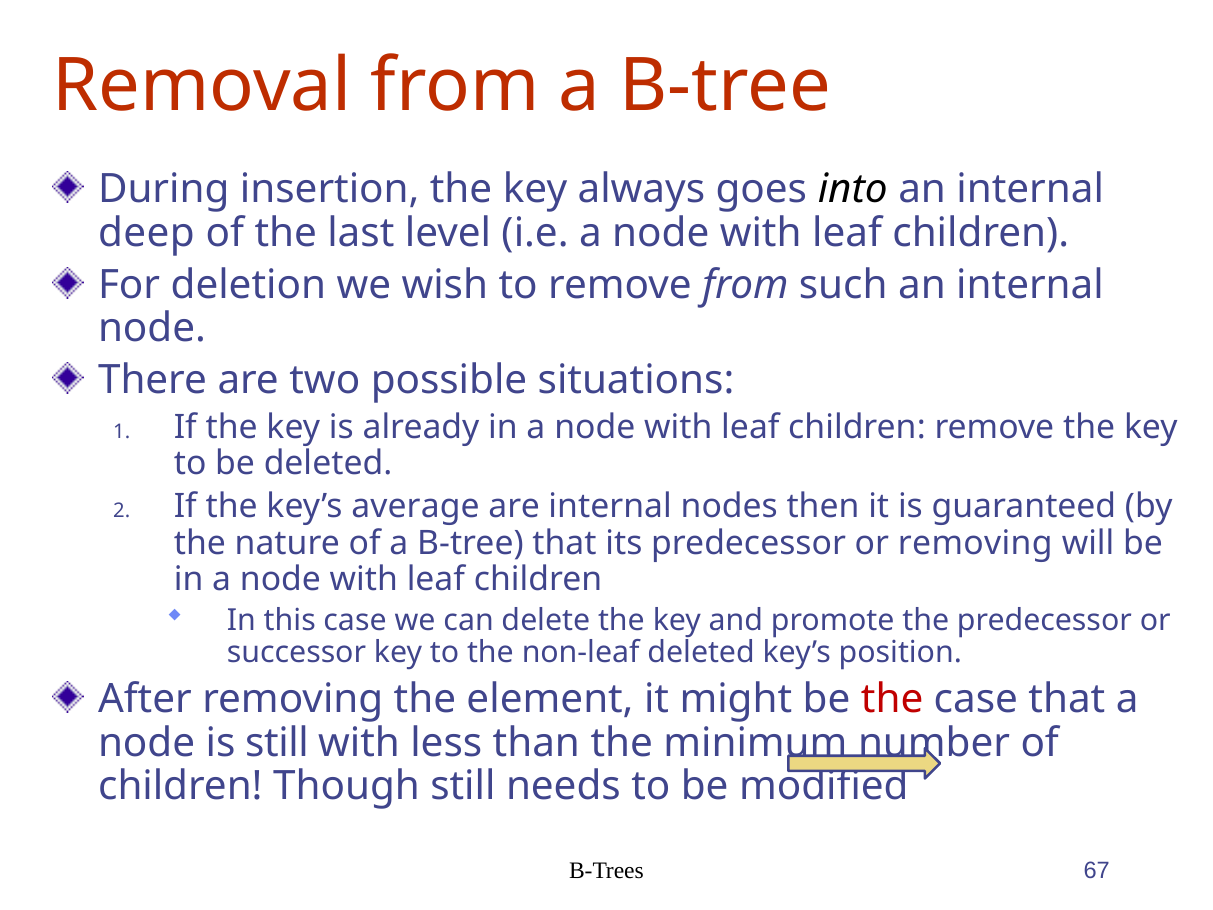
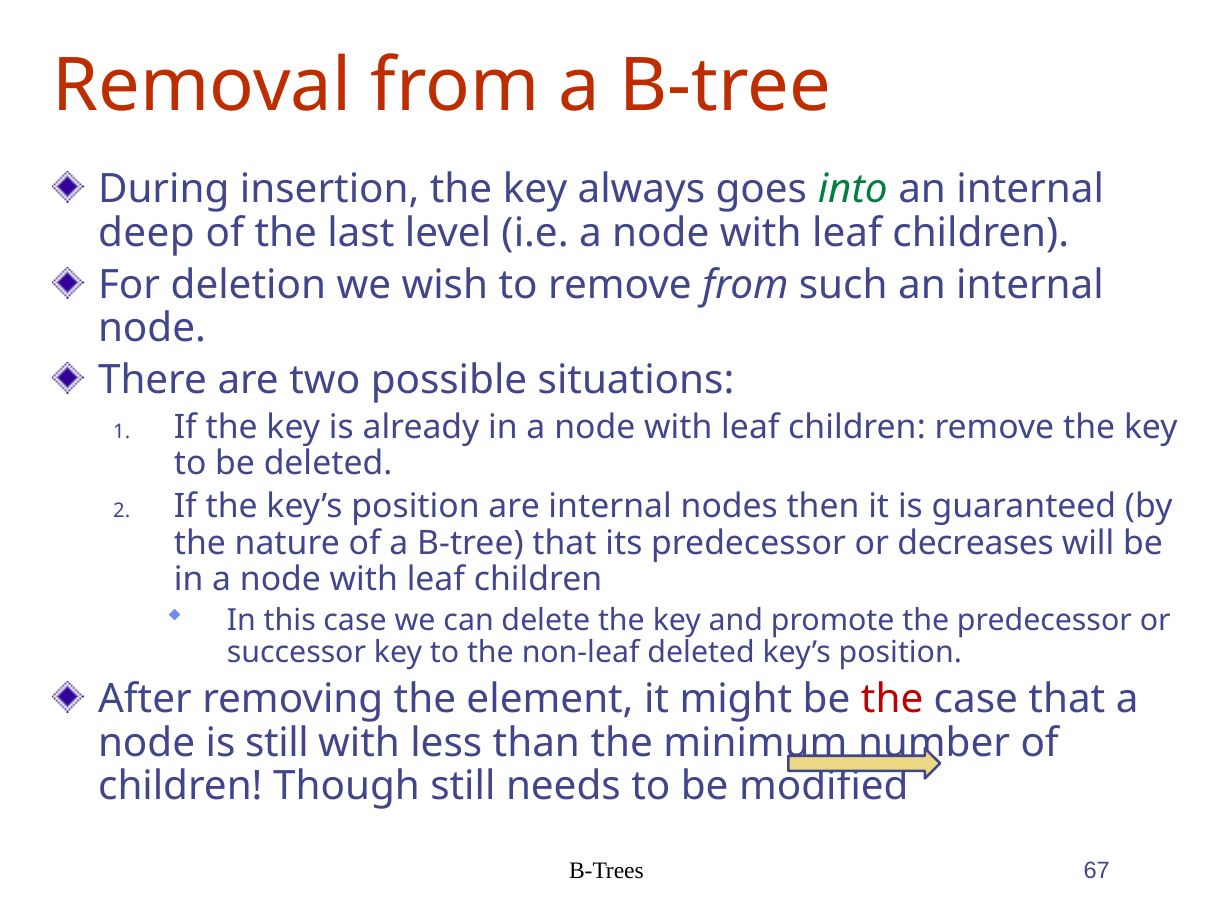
into colour: black -> green (853, 189)
the key’s average: average -> position (416, 506)
or removing: removing -> decreases (976, 543)
